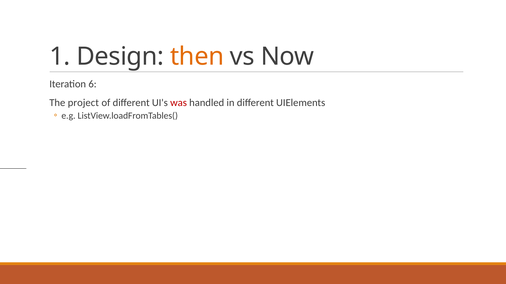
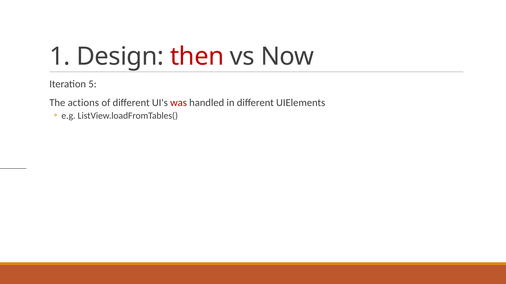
then colour: orange -> red (197, 57)
6: 6 -> 5 (93, 84)
project: project -> actions (83, 103)
